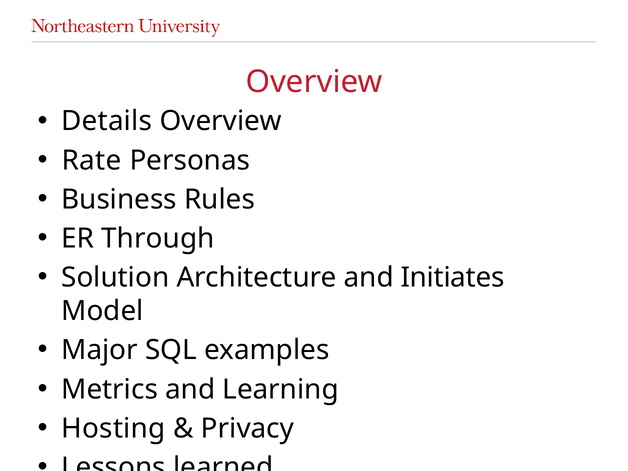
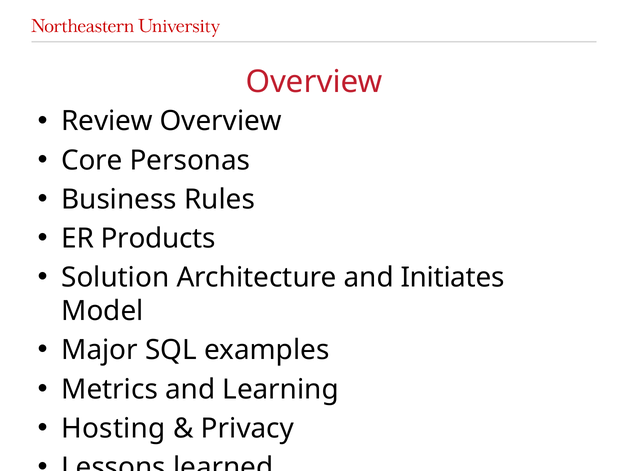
Details: Details -> Review (107, 121)
Rate: Rate -> Core (92, 160)
Through: Through -> Products (158, 239)
